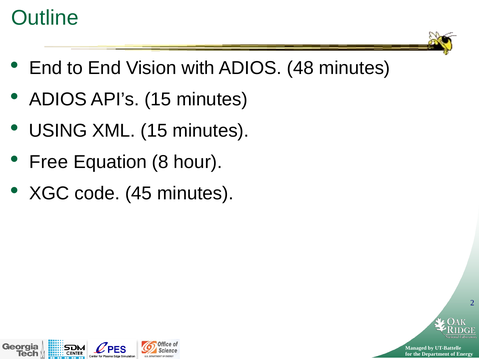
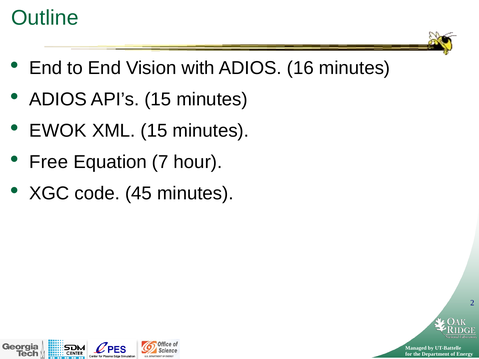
48: 48 -> 16 (300, 68)
USING: USING -> EWOK (58, 131)
8: 8 -> 7 (160, 162)
